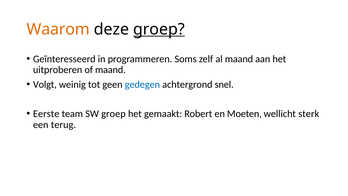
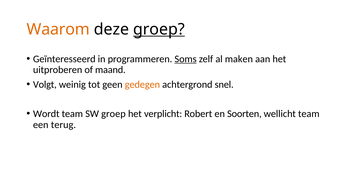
Soms underline: none -> present (186, 59)
al maand: maand -> maken (239, 59)
gedegen colour: blue -> orange (142, 84)
Eerste: Eerste -> Wordt (46, 114)
gemaakt: gemaakt -> verplicht (163, 114)
Moeten: Moeten -> Soorten (244, 114)
wellicht sterk: sterk -> team (309, 114)
